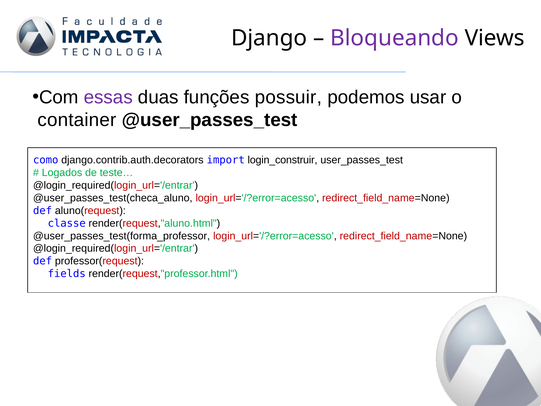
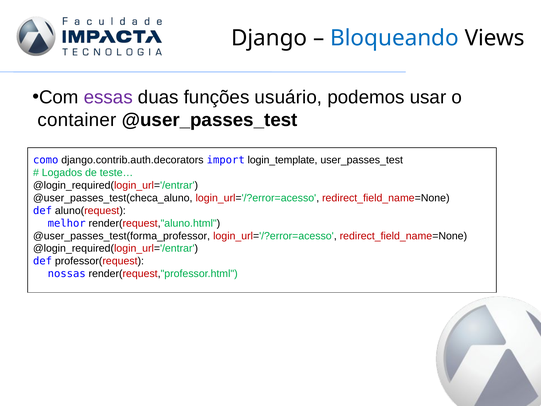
Bloqueando colour: purple -> blue (394, 38)
possuir: possuir -> usuário (288, 97)
login_construir: login_construir -> login_template (283, 160)
classe: classe -> melhor (67, 223)
fields: fields -> nossas (67, 274)
